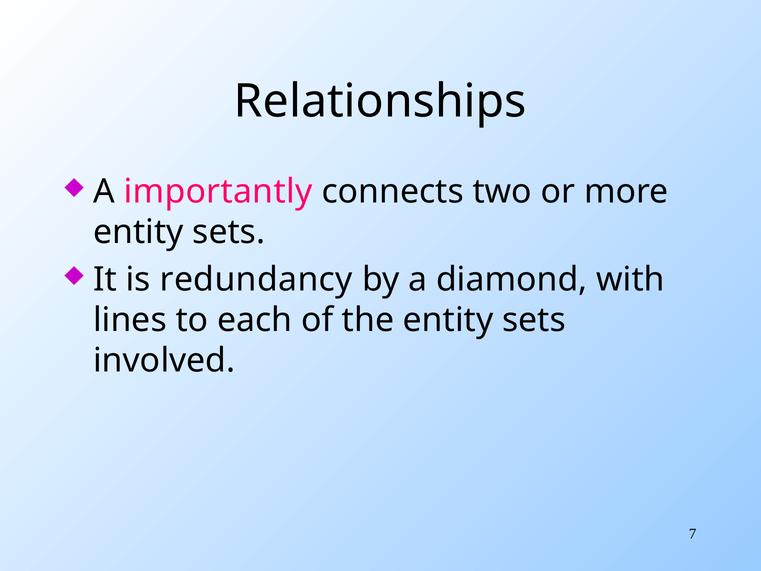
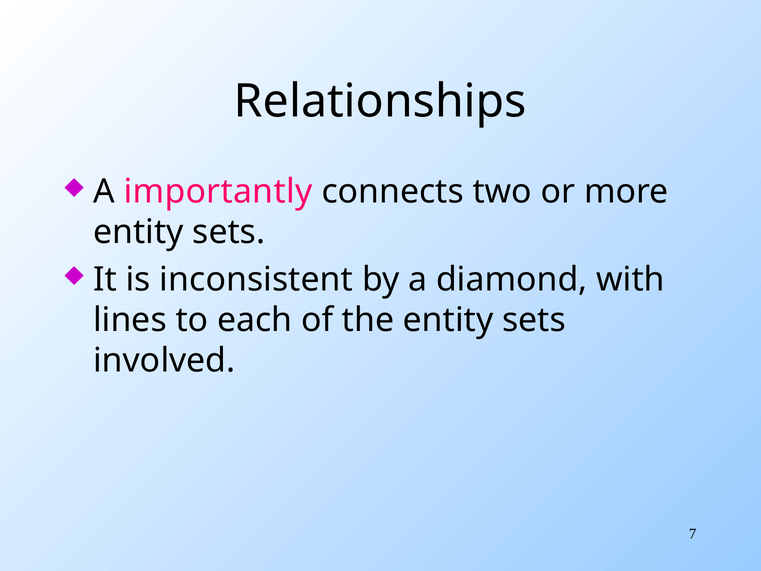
redundancy: redundancy -> inconsistent (256, 279)
